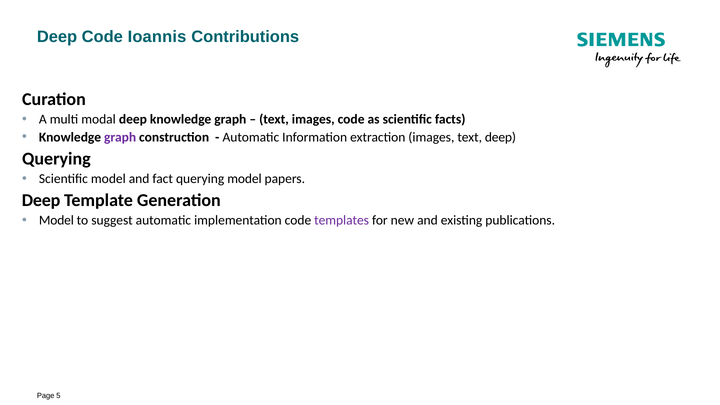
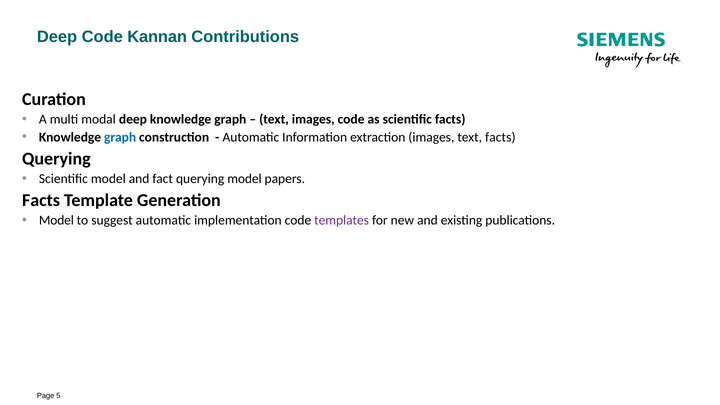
Ioannis: Ioannis -> Kannan (157, 37)
graph colour: purple -> blue (120, 137)
text deep: deep -> facts (500, 137)
Deep: Deep -> Facts (41, 200)
